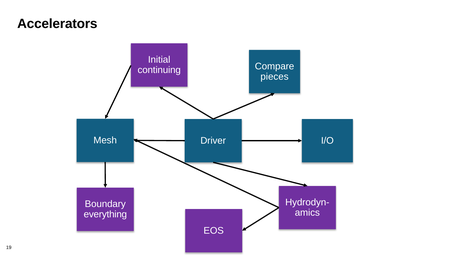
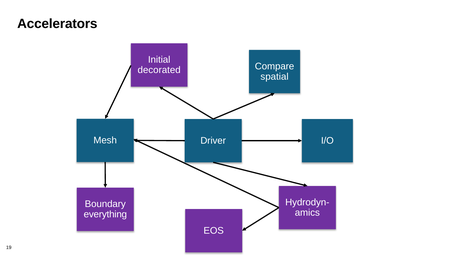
continuing: continuing -> decorated (159, 70)
pieces: pieces -> spatial (275, 77)
